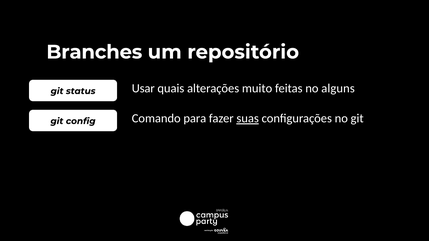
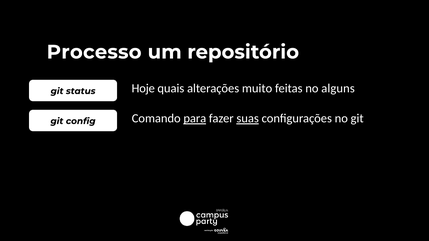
Branches: Branches -> Processo (94, 52)
Usar: Usar -> Hoje (143, 89)
para underline: none -> present (195, 119)
